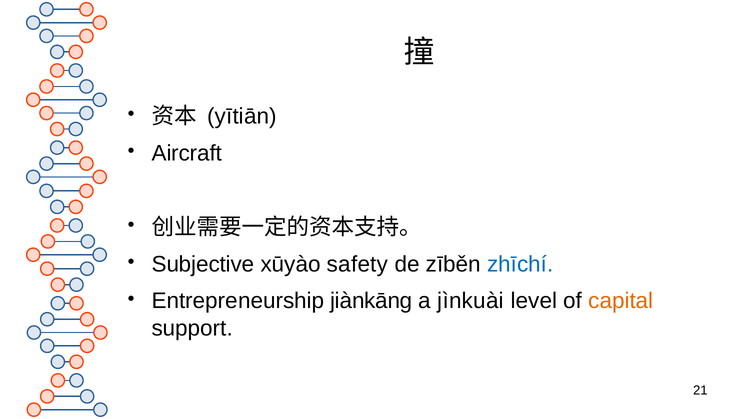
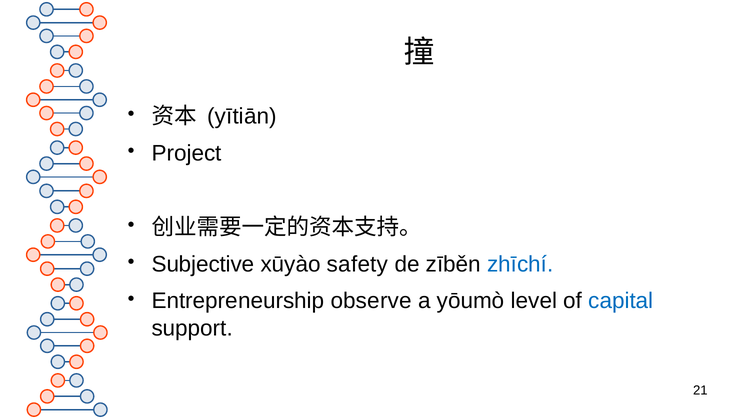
Aircraft: Aircraft -> Project (187, 153)
jiànkāng: jiànkāng -> observe (371, 301)
jìnkuài: jìnkuài -> yōumò (471, 301)
capital colour: orange -> blue (621, 301)
